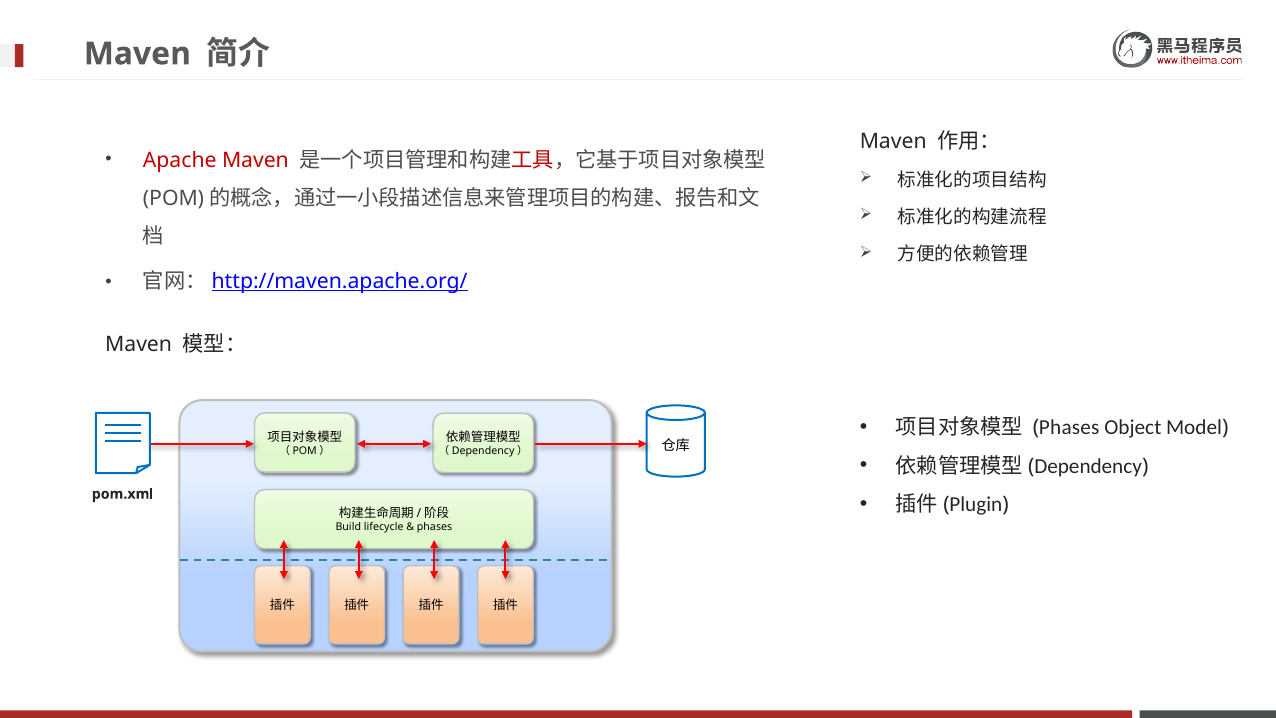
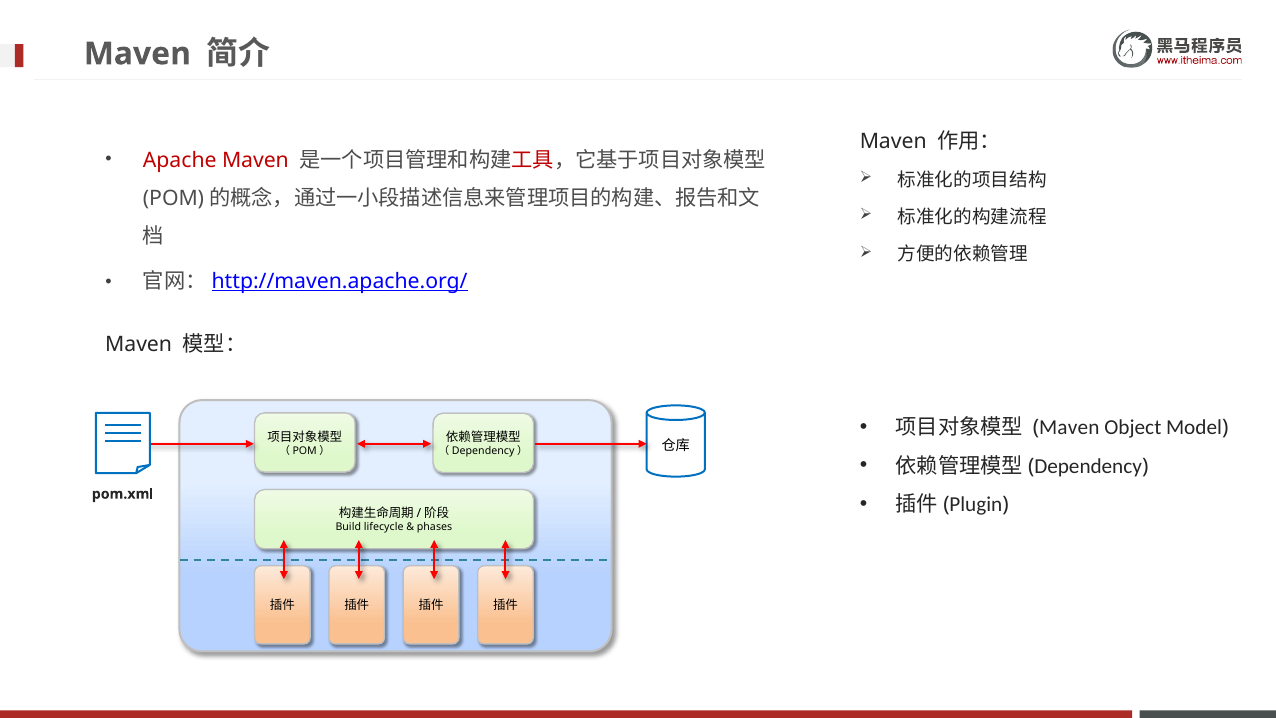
Phases: Phases -> Maven (1069, 428)
